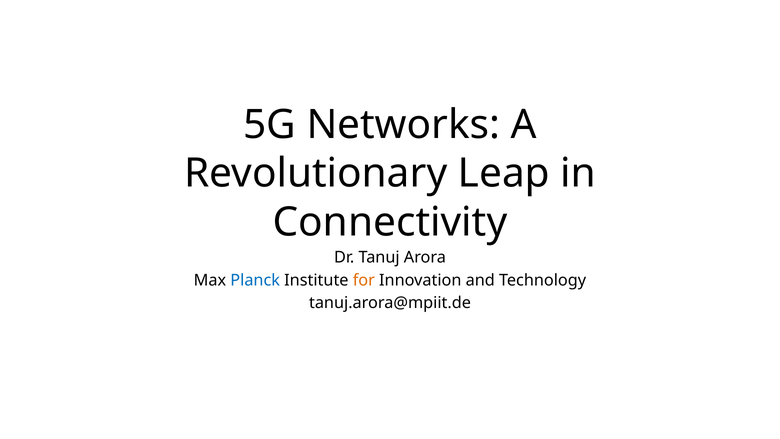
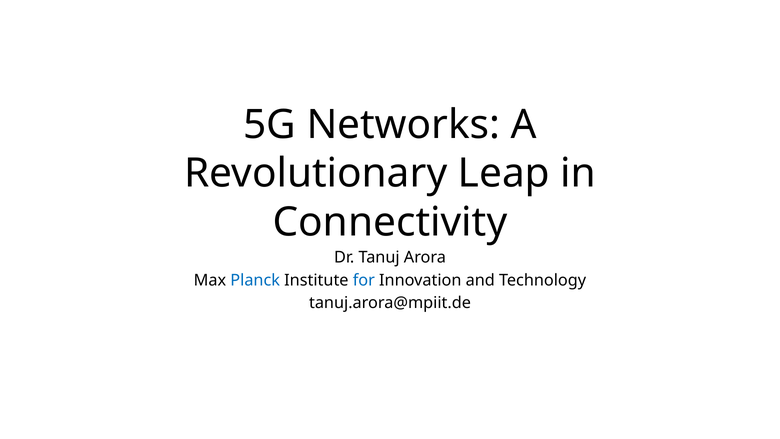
for colour: orange -> blue (364, 280)
